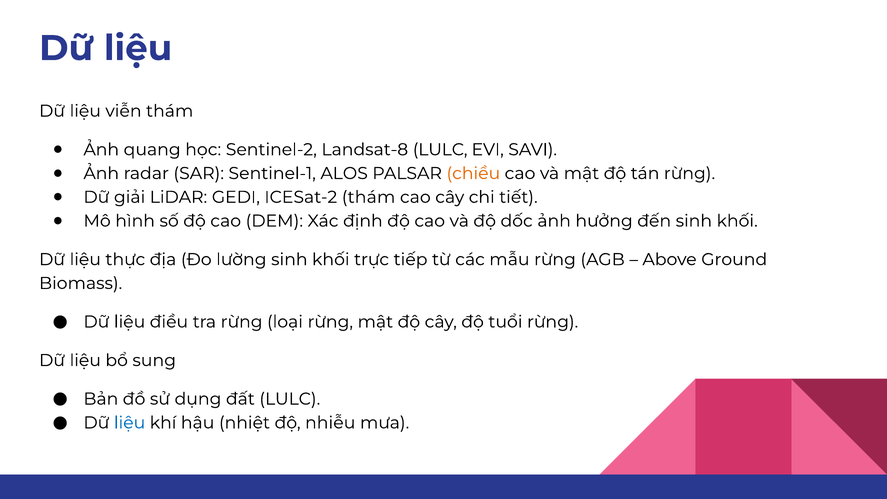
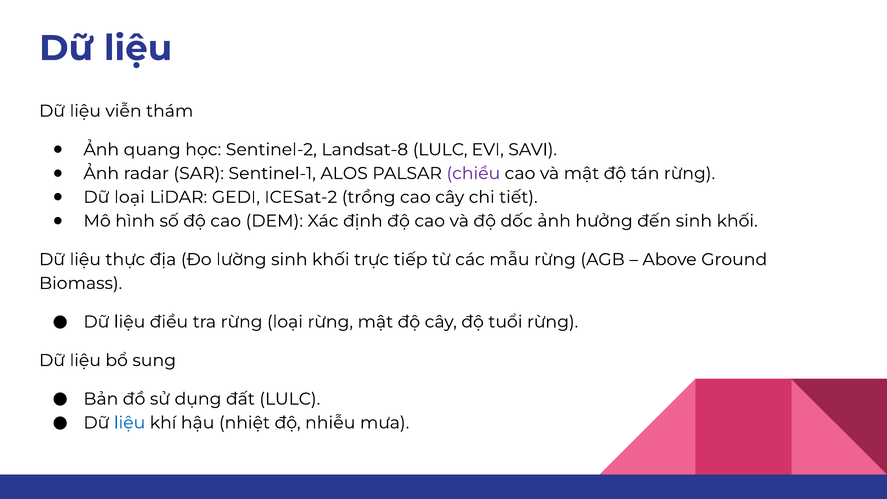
chiều colour: orange -> purple (473, 173)
Dữ giải: giải -> loại (129, 197)
ICESat-2 thám: thám -> trồng (369, 197)
